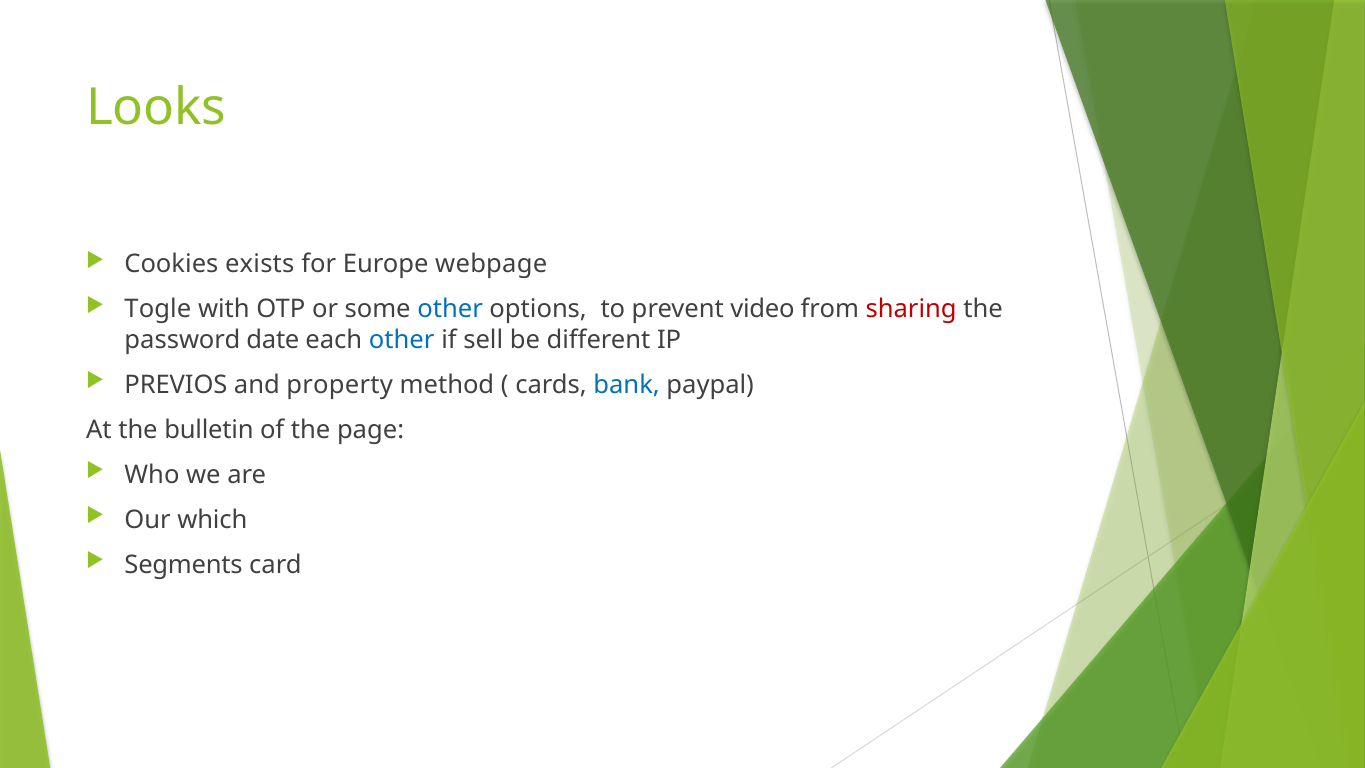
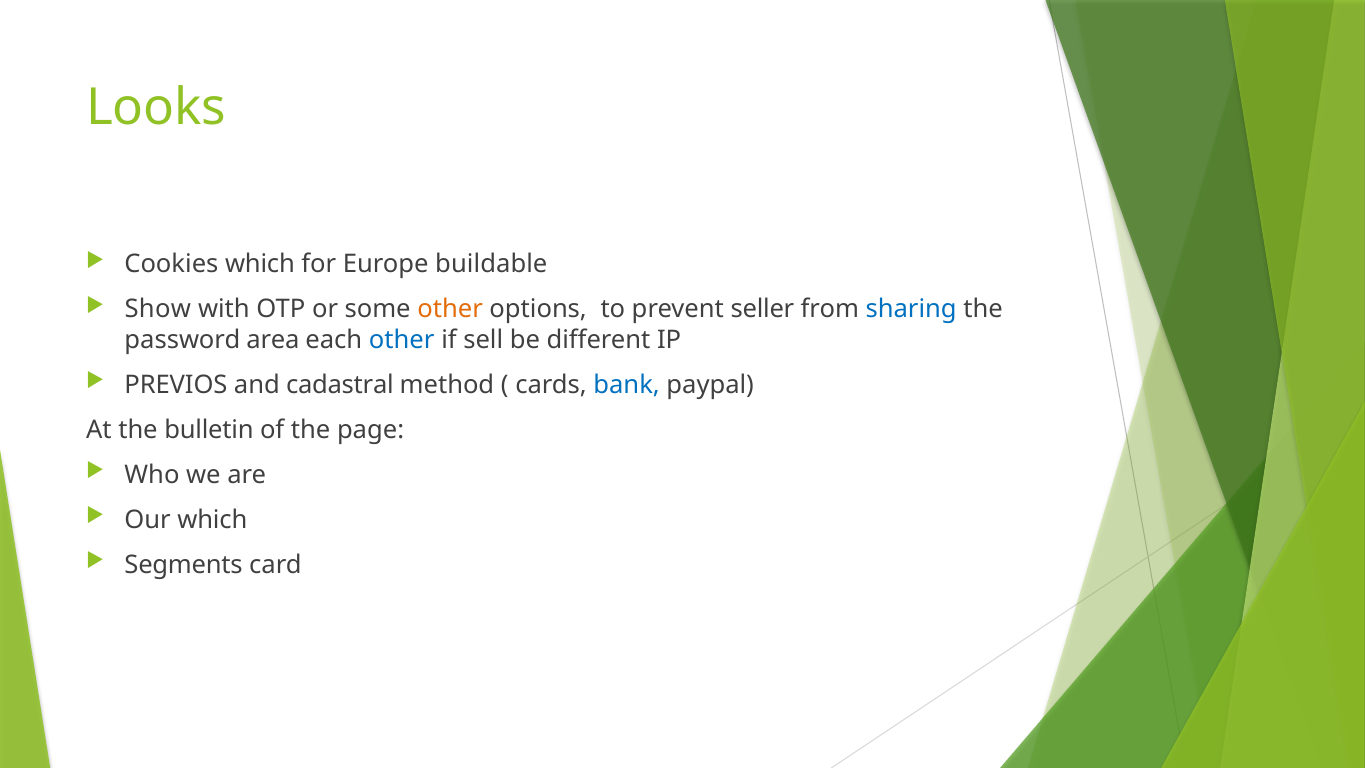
Cookies exists: exists -> which (260, 264)
webpage: webpage -> buildable (491, 264)
Togle: Togle -> Show (158, 309)
other colour: blue -> orange (450, 309)
video: video -> seller (762, 309)
sharing colour: red -> blue (911, 309)
date: date -> area (273, 340)
property: property -> cadastral (340, 385)
